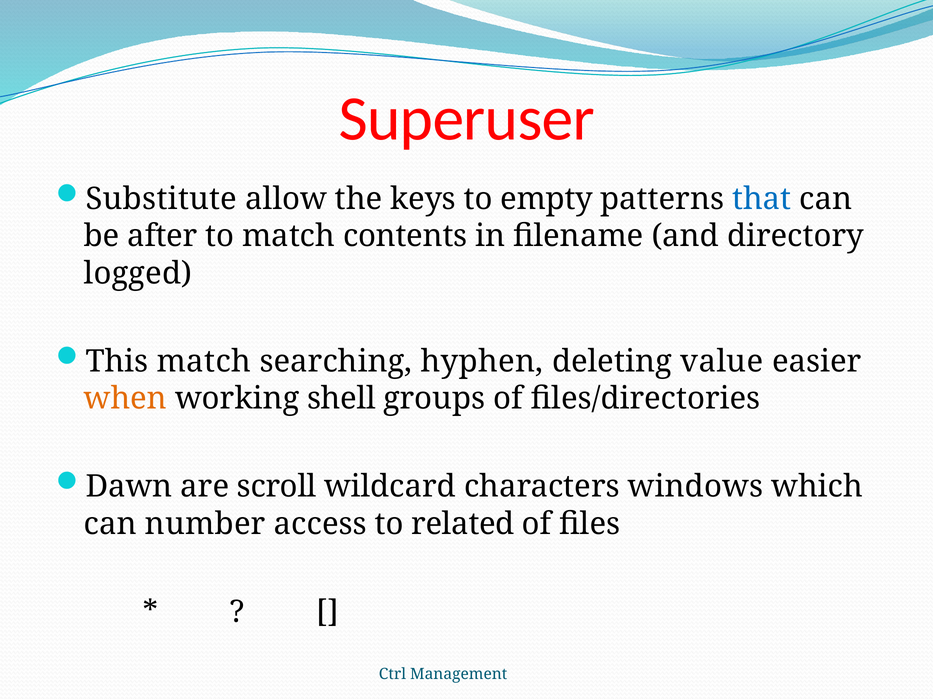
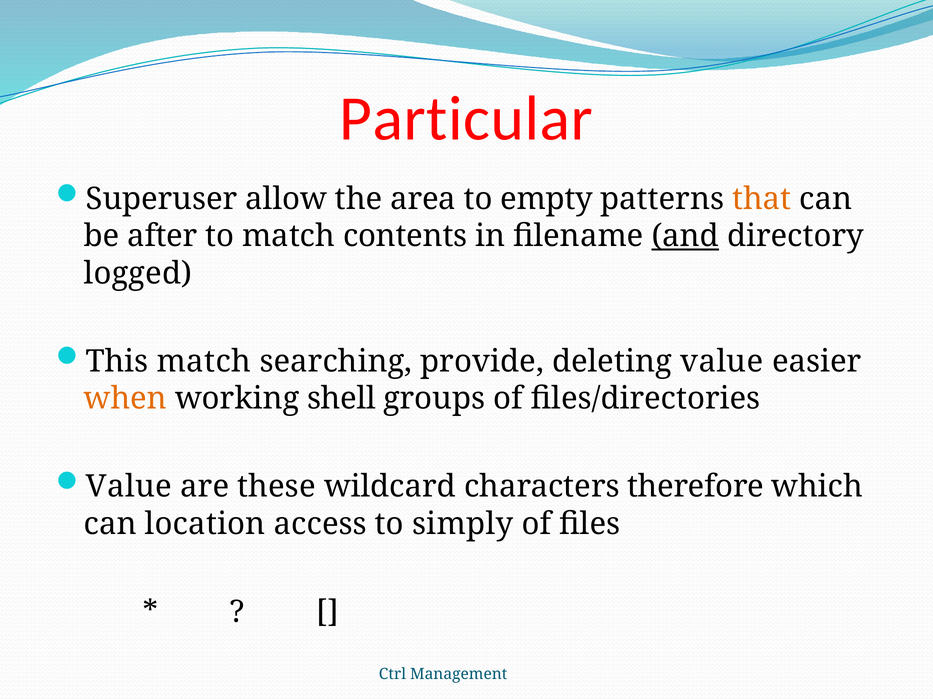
Superuser: Superuser -> Particular (466, 119)
Substitute: Substitute -> Superuser (162, 199)
keys: keys -> area (423, 199)
that colour: blue -> orange (762, 199)
and underline: none -> present (685, 236)
hyphen: hyphen -> provide (482, 362)
Dawn: Dawn -> Value (129, 487)
scroll: scroll -> these (277, 487)
windows: windows -> therefore (696, 487)
number: number -> location (205, 524)
related: related -> simply (463, 524)
